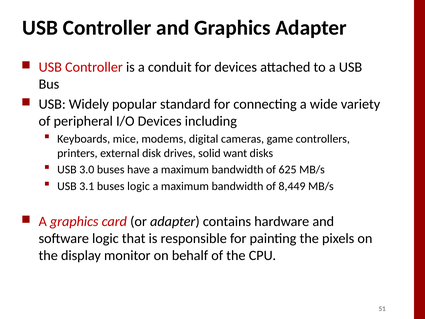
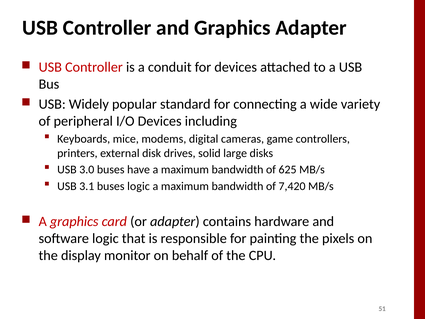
want: want -> large (235, 153)
8,449: 8,449 -> 7,420 (292, 186)
